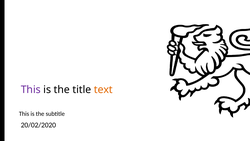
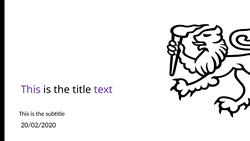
text colour: orange -> purple (103, 89)
